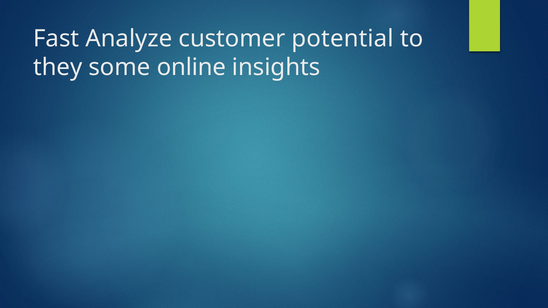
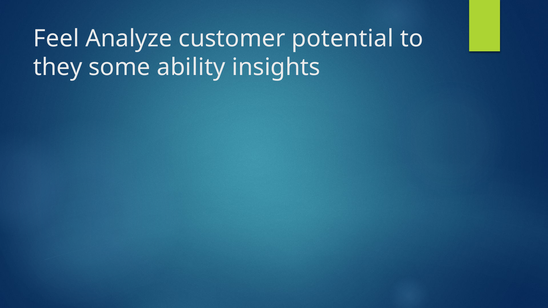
Fast: Fast -> Feel (56, 38)
online: online -> ability (191, 67)
